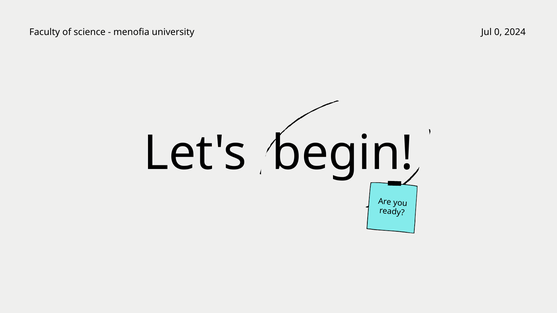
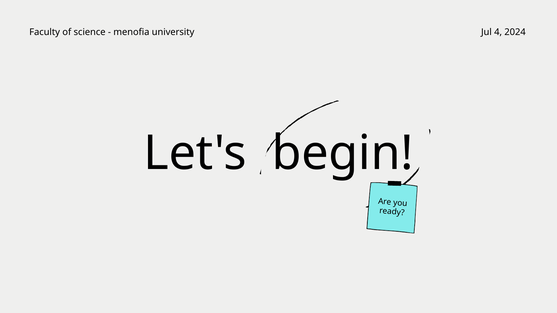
0: 0 -> 4 (498, 32)
